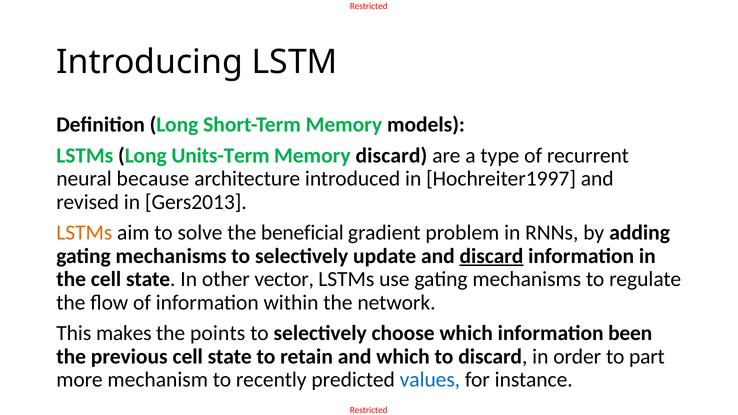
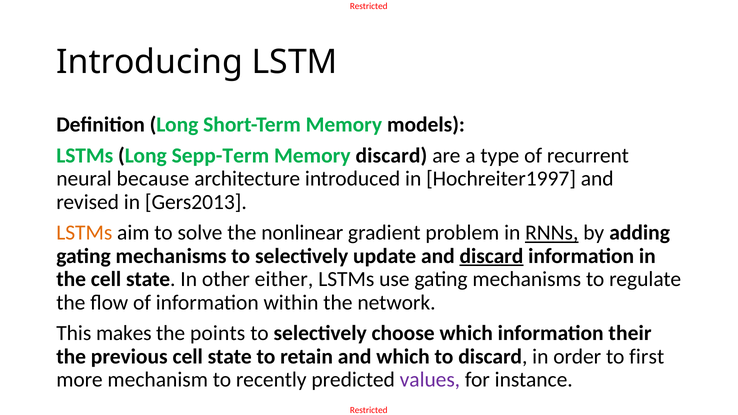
Units-Term: Units-Term -> Sepp-Term (220, 156)
beneficial: beneficial -> nonlinear (302, 233)
RNNs underline: none -> present (552, 233)
vector: vector -> either (284, 279)
been: been -> their (630, 333)
part: part -> first (647, 357)
values colour: blue -> purple (430, 380)
